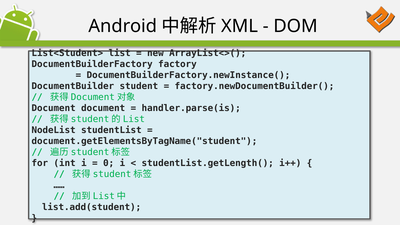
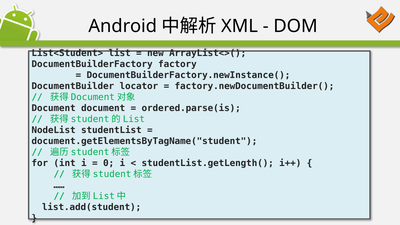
student: student -> locator (139, 86)
handler.parse(is: handler.parse(is -> ordered.parse(is (191, 108)
